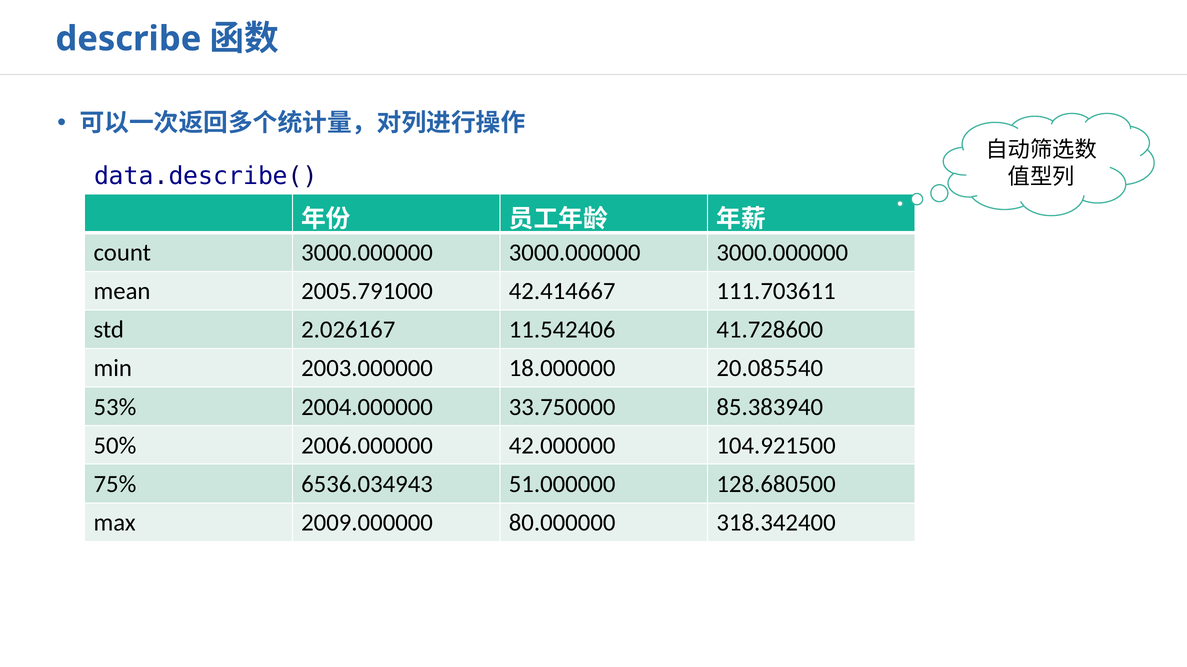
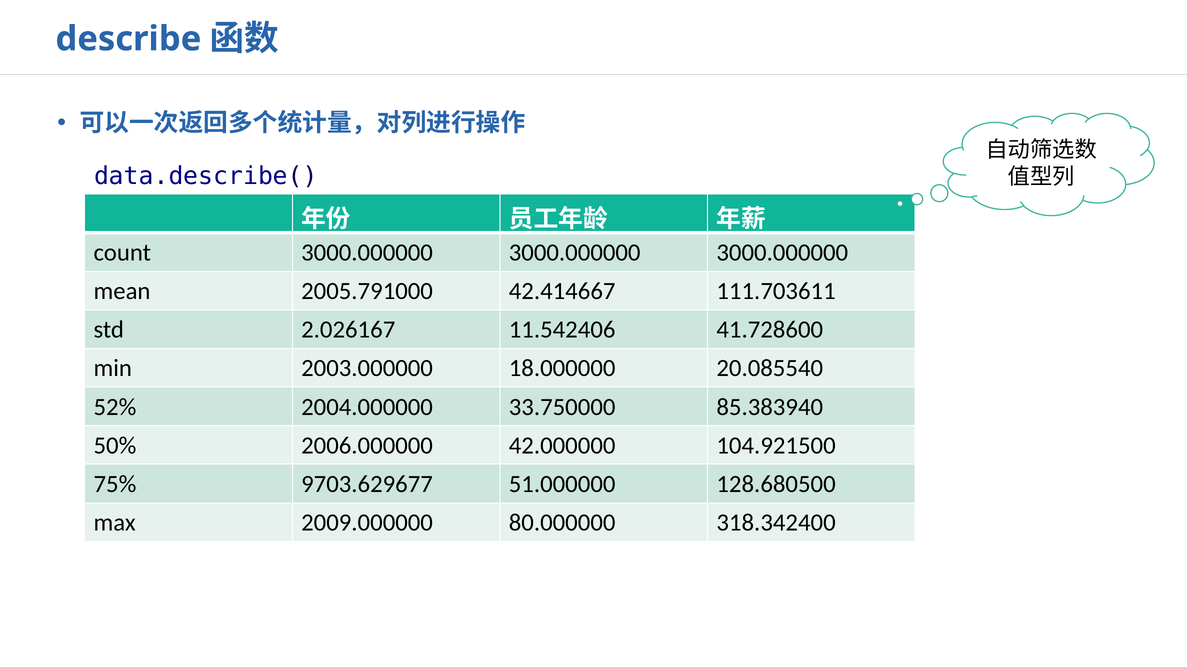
53%: 53% -> 52% (115, 407)
6536.034943: 6536.034943 -> 9703.629677 (367, 485)
